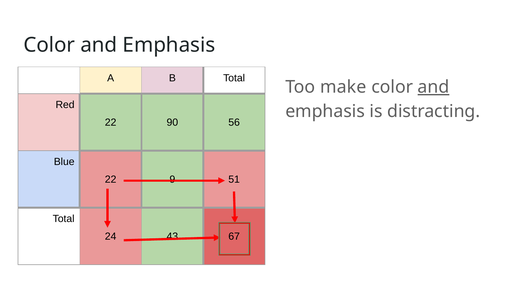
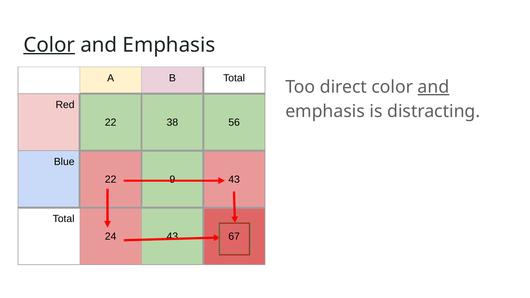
Color underline: none -> present (49, 45)
make: make -> direct (343, 87)
90: 90 -> 38 (172, 122)
51: 51 -> 43 (234, 179)
